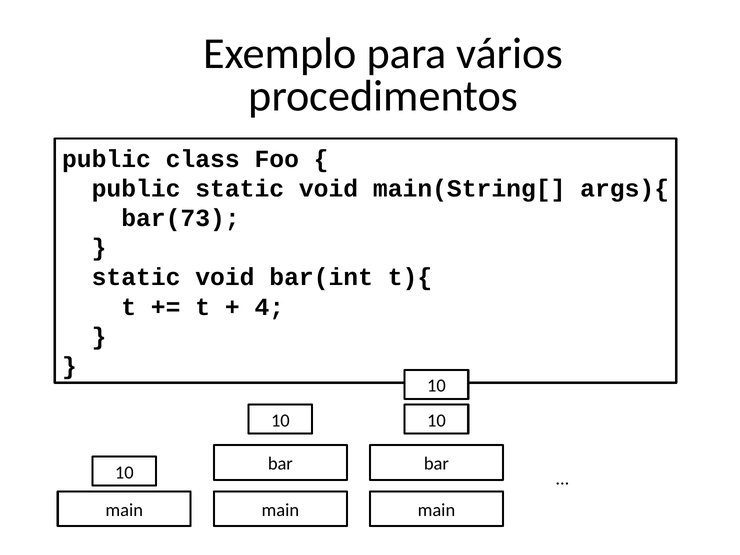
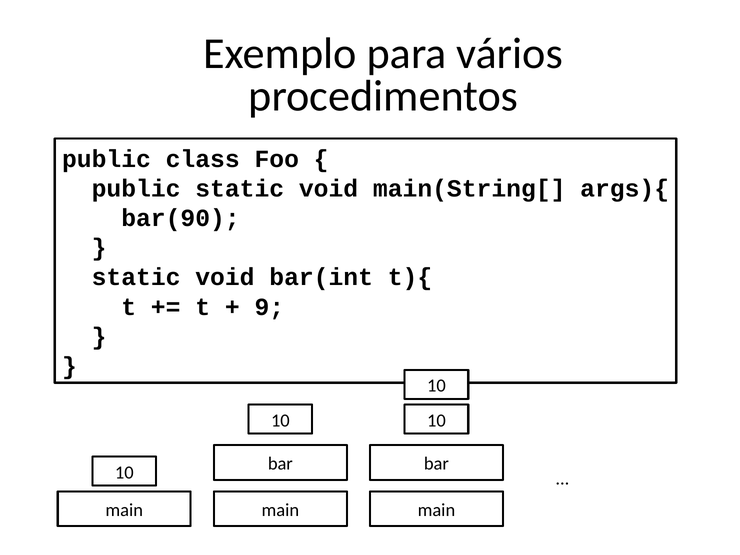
bar(73: bar(73 -> bar(90 (180, 218)
4: 4 -> 9 (269, 307)
